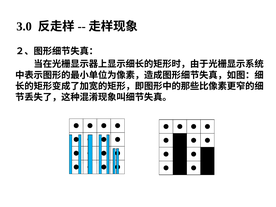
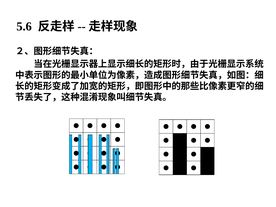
3.0: 3.0 -> 5.6 (24, 26)
